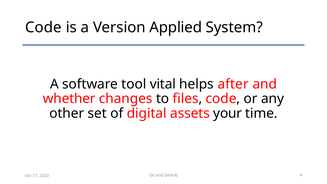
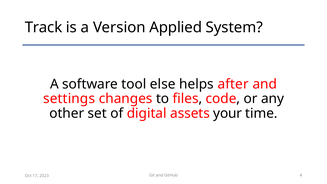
Code: Code -> Track (44, 27)
vital: vital -> else (163, 84)
whether: whether -> settings (69, 99)
